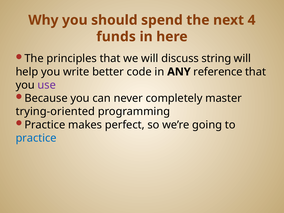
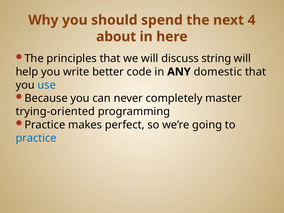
funds: funds -> about (116, 37)
reference: reference -> domestic (218, 72)
use colour: purple -> blue (47, 85)
